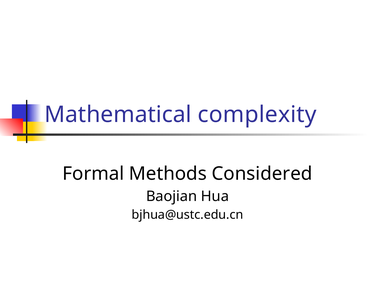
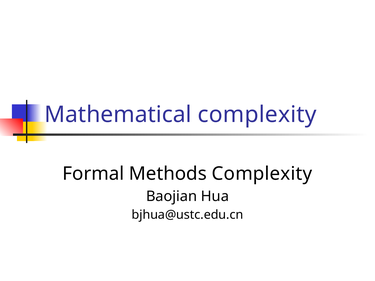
Methods Considered: Considered -> Complexity (262, 174)
